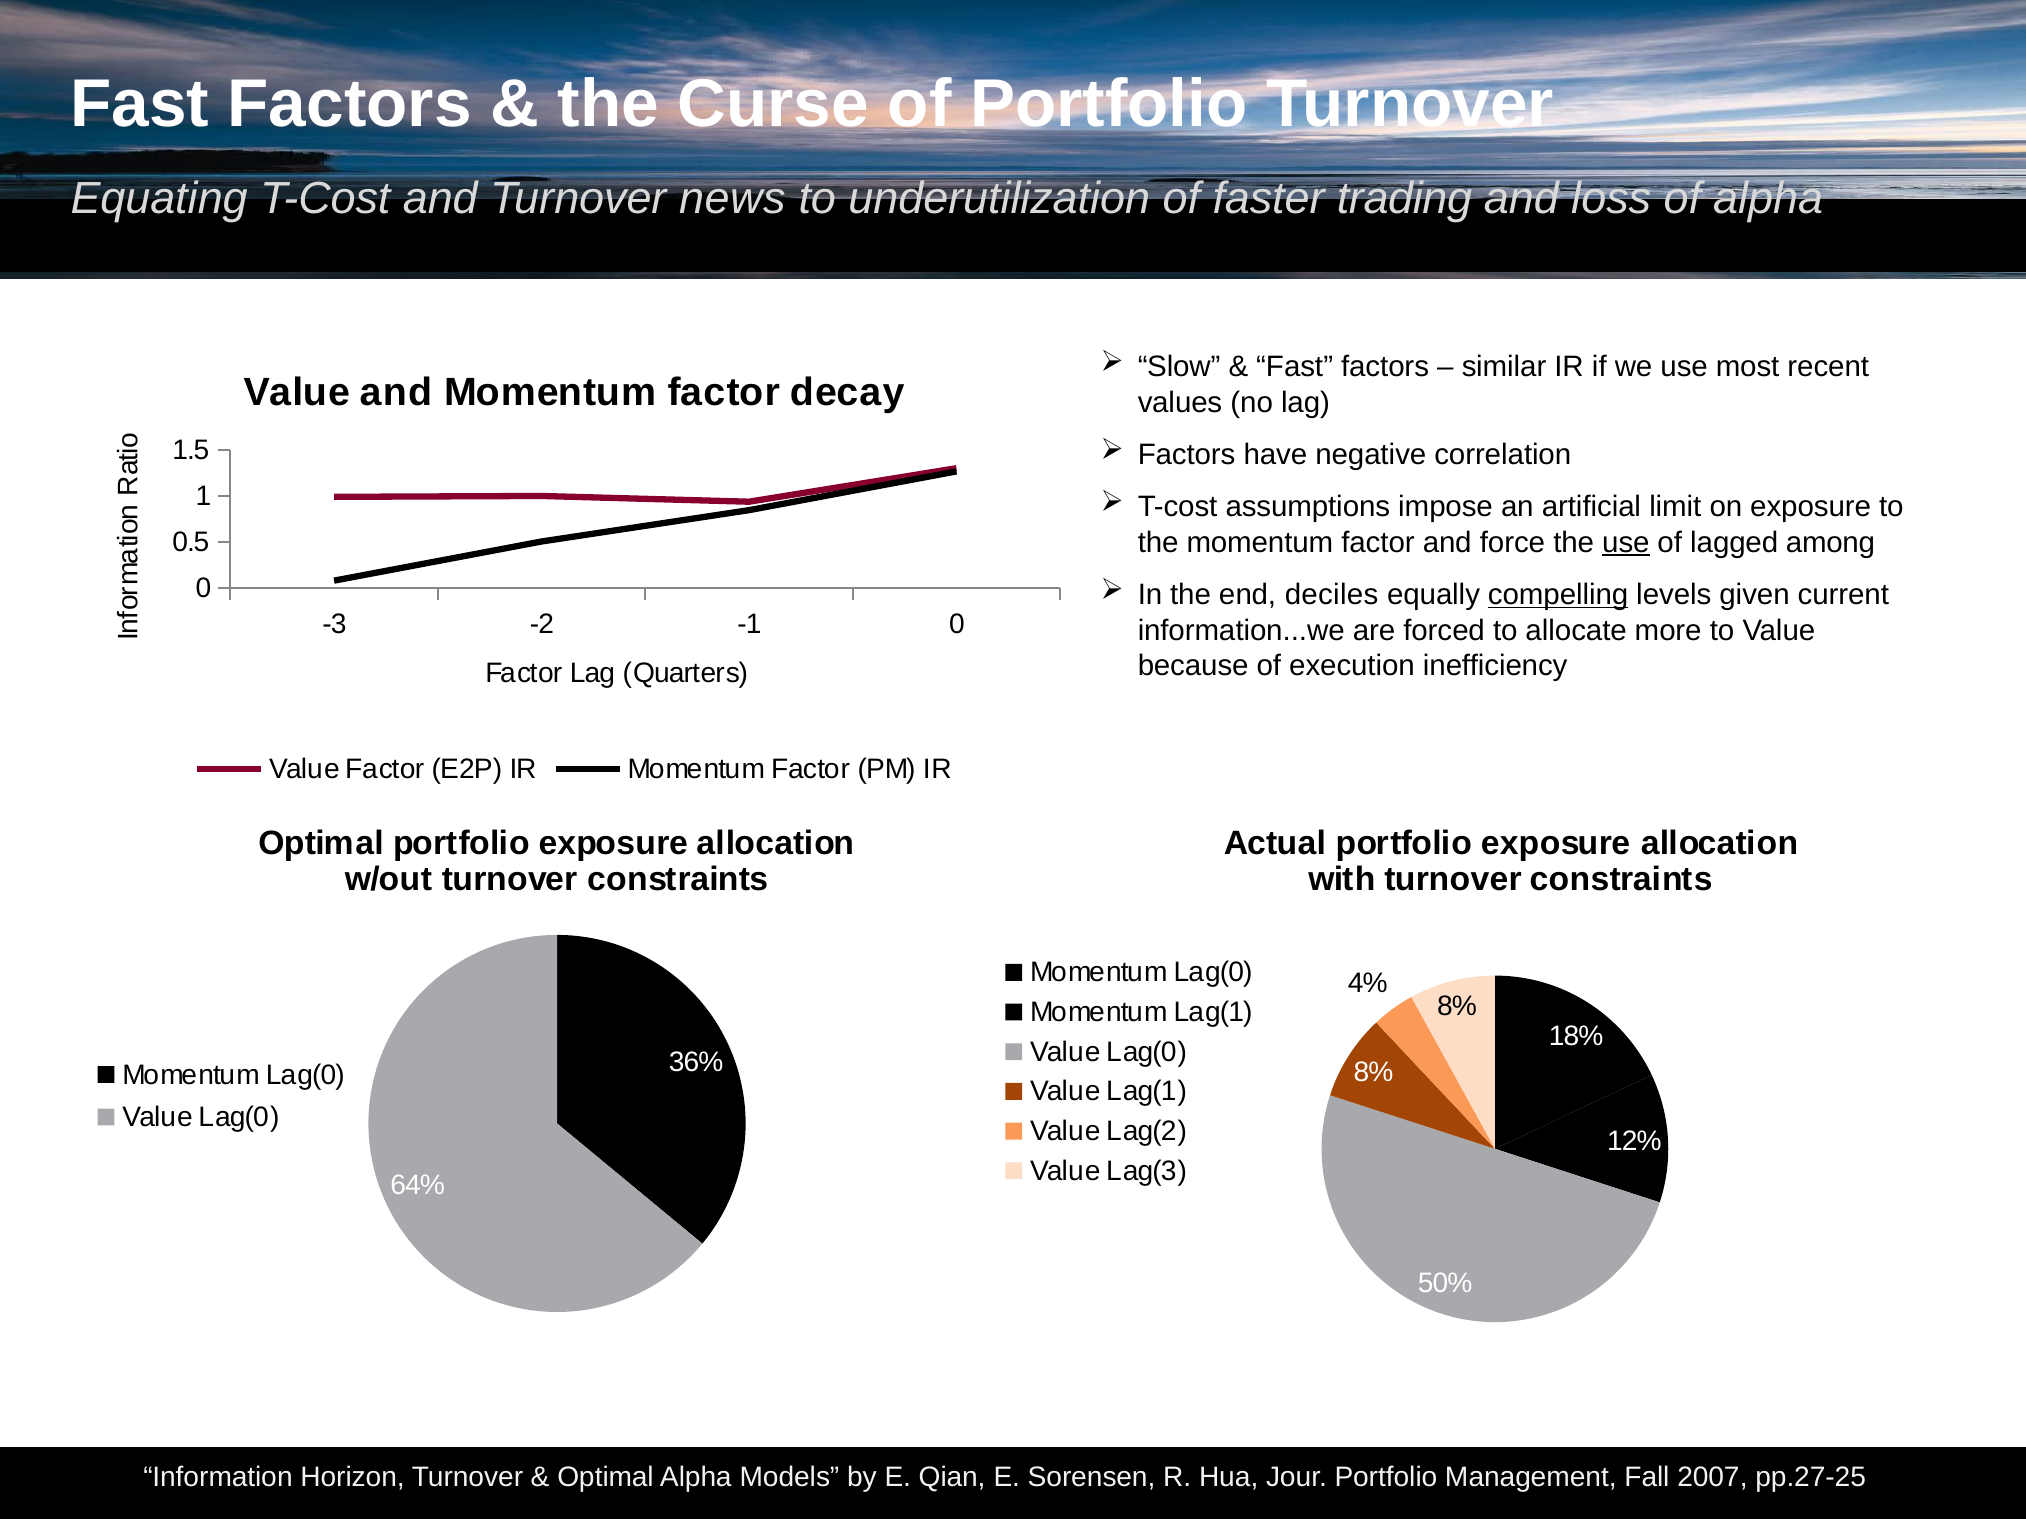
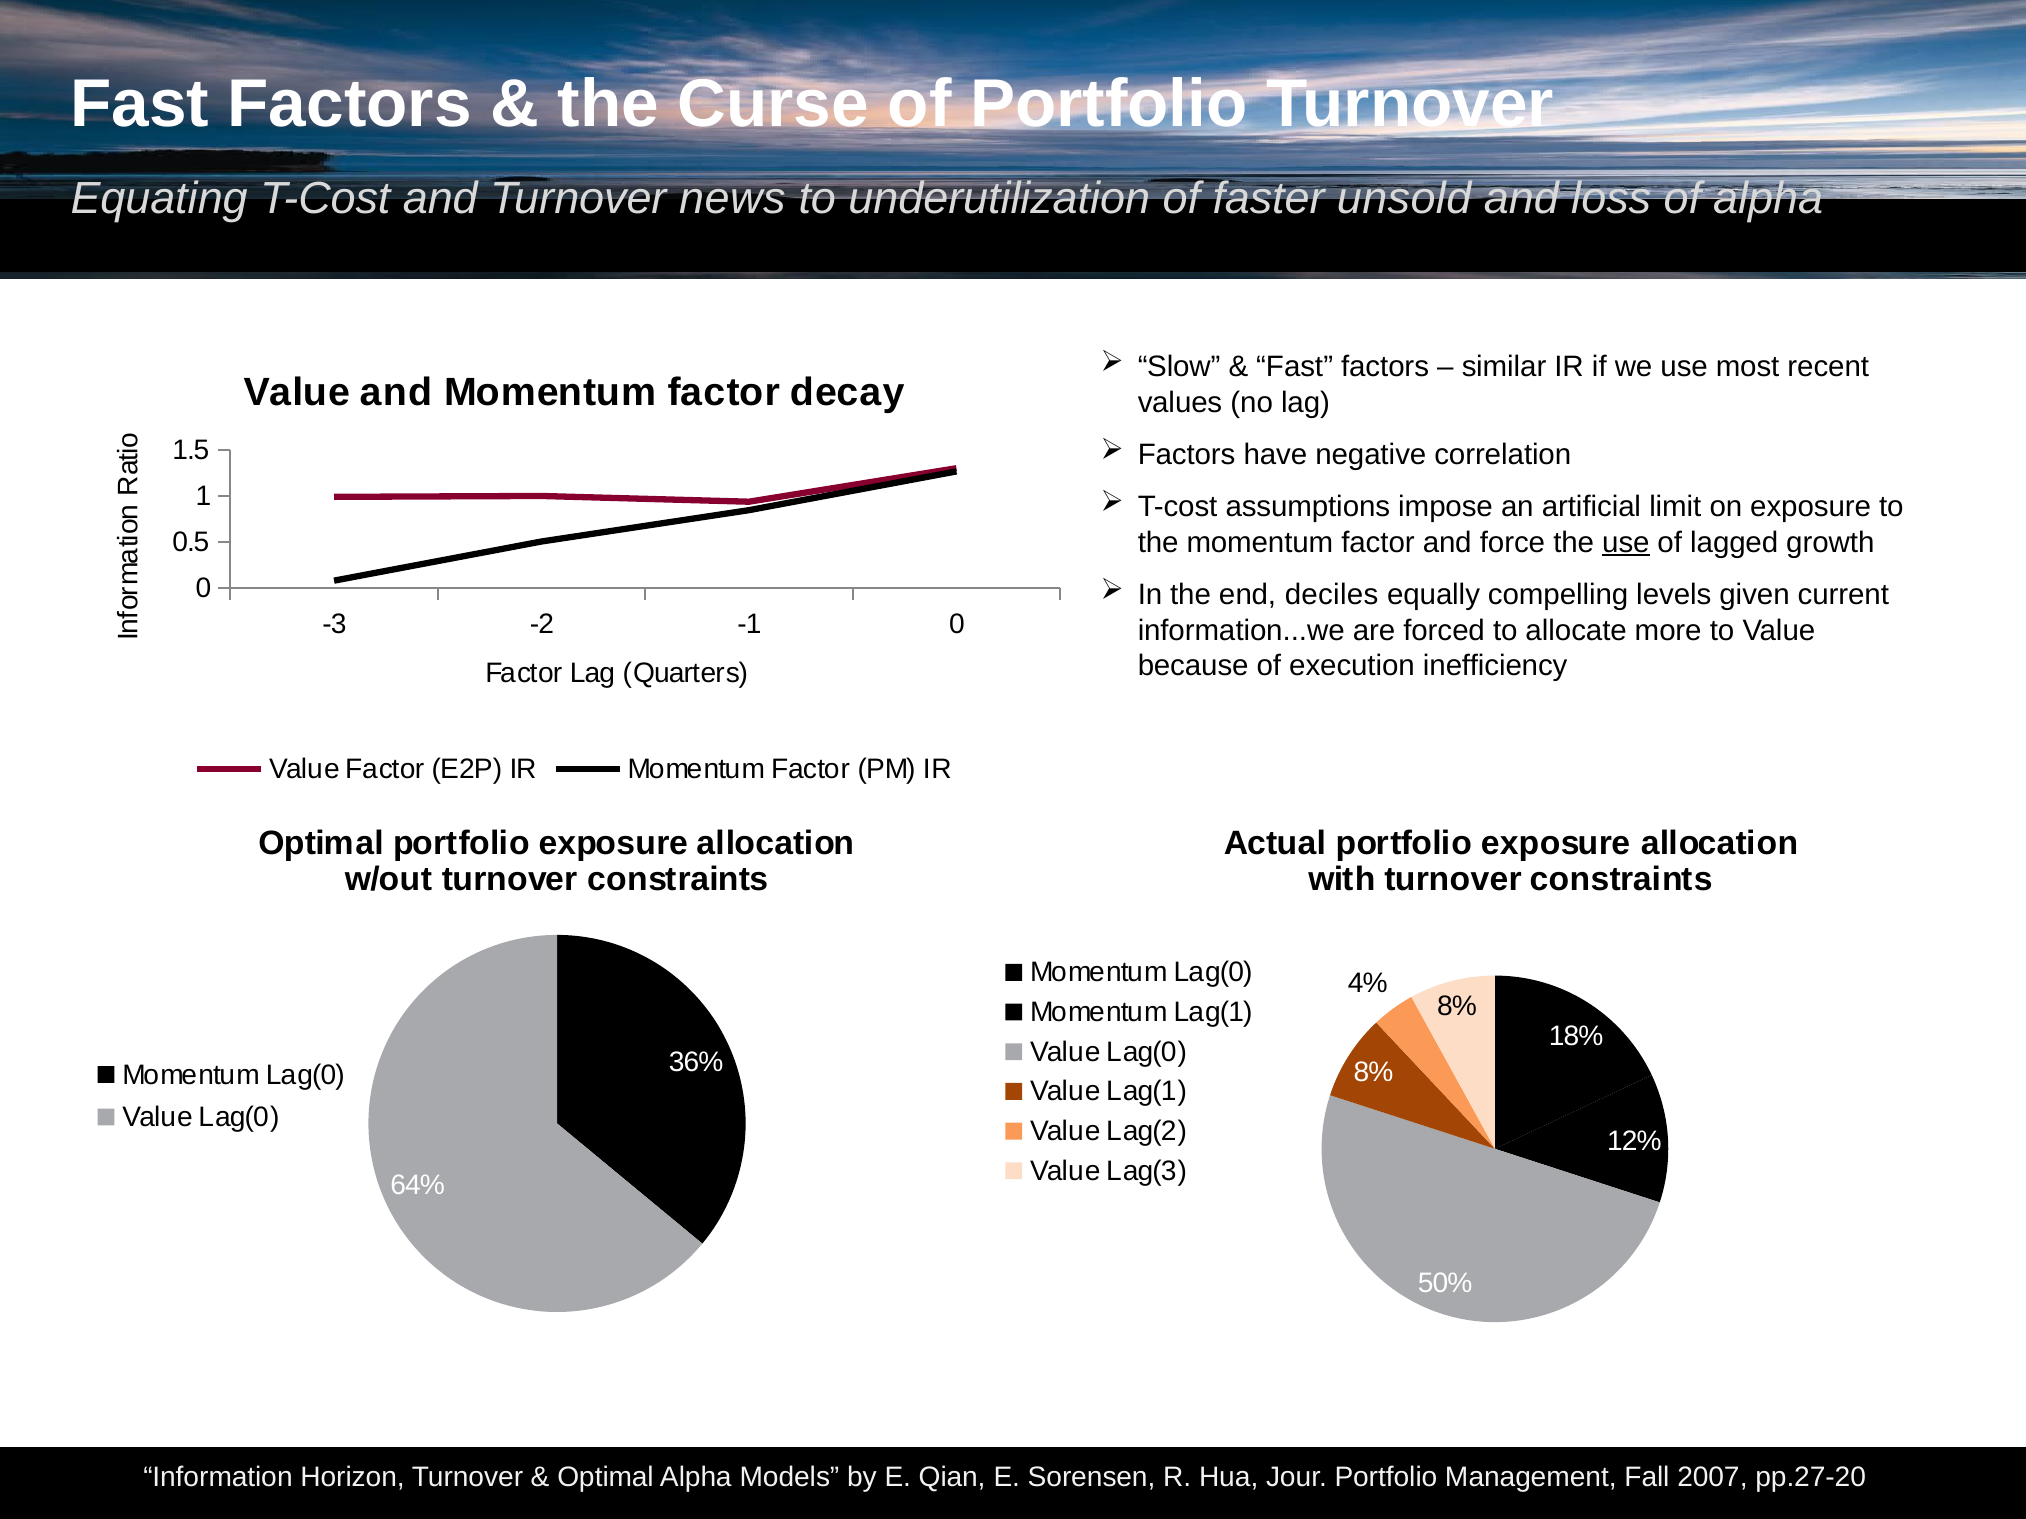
trading: trading -> unsold (1404, 199)
among: among -> growth (1830, 543)
compelling underline: present -> none (1558, 595)
pp.27-25: pp.27-25 -> pp.27-20 (1811, 1478)
